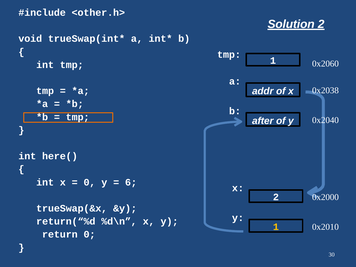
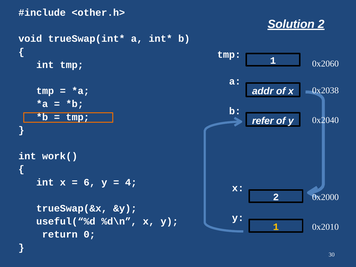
after: after -> refer (263, 121)
here(: here( -> work( (60, 156)
0: 0 -> 6 (90, 182)
6: 6 -> 4 (131, 182)
return(“%d: return(“%d -> useful(“%d (66, 221)
